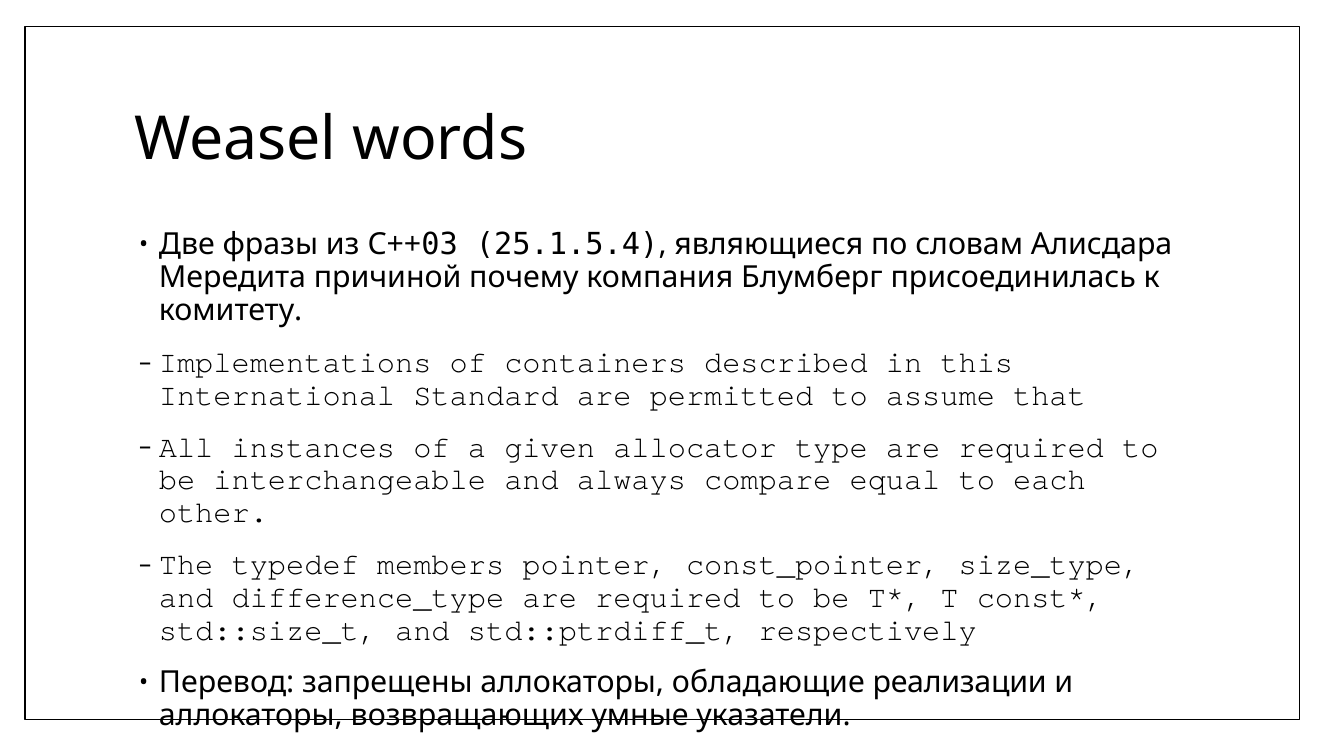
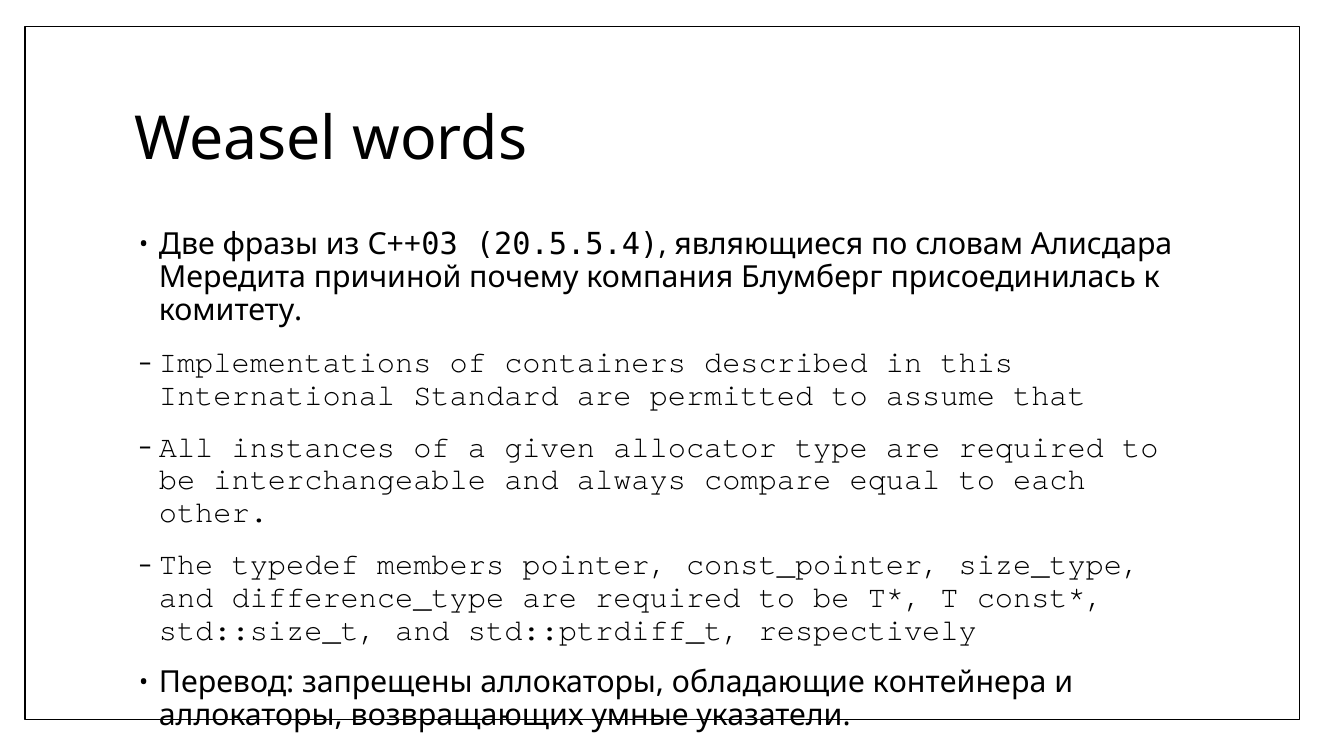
25.1.5.4: 25.1.5.4 -> 20.5.5.4 (567, 245)
реализации: реализации -> контейнера (960, 683)
